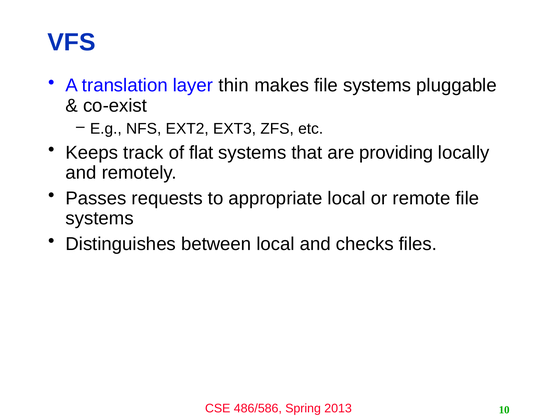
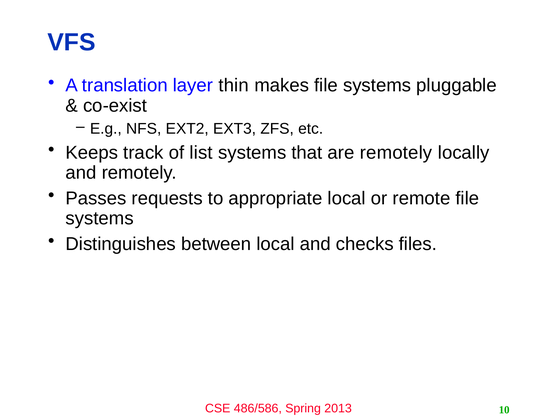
flat: flat -> list (201, 152)
are providing: providing -> remotely (396, 152)
